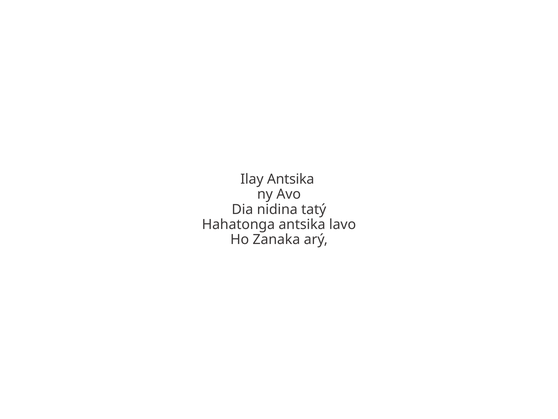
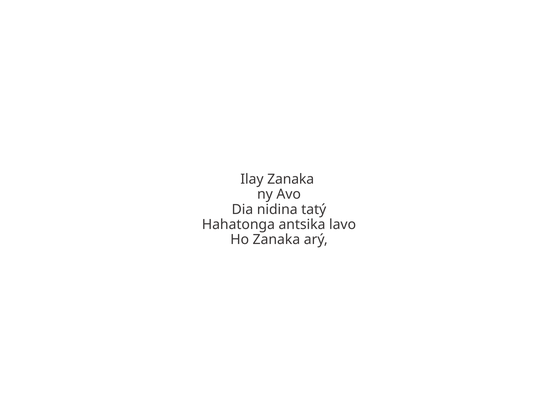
Ilay Antsika: Antsika -> Zanaka (291, 179)
